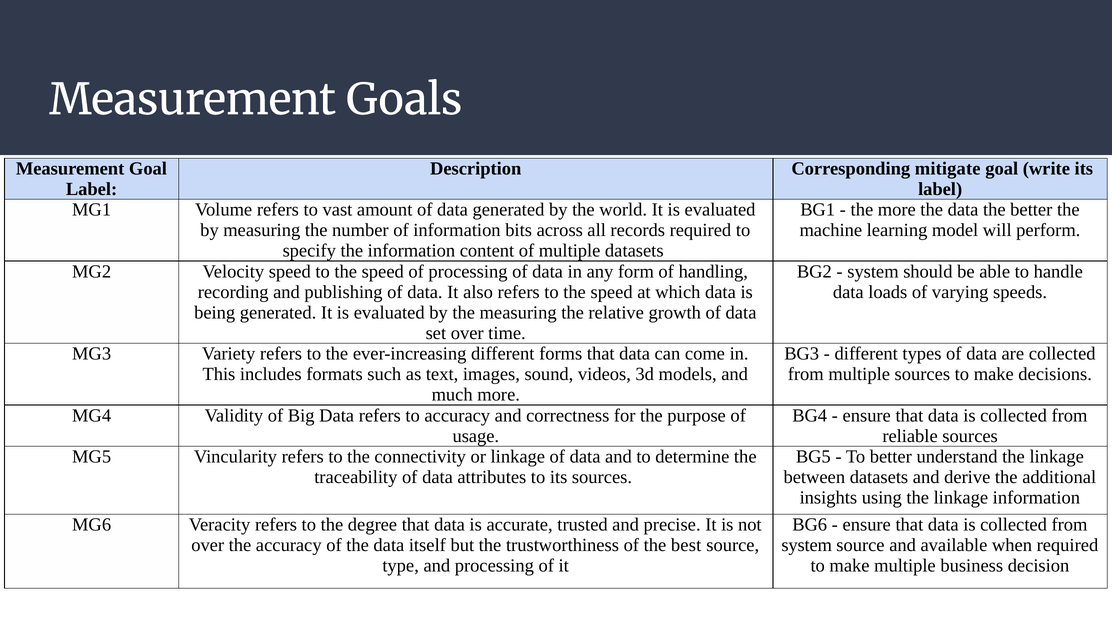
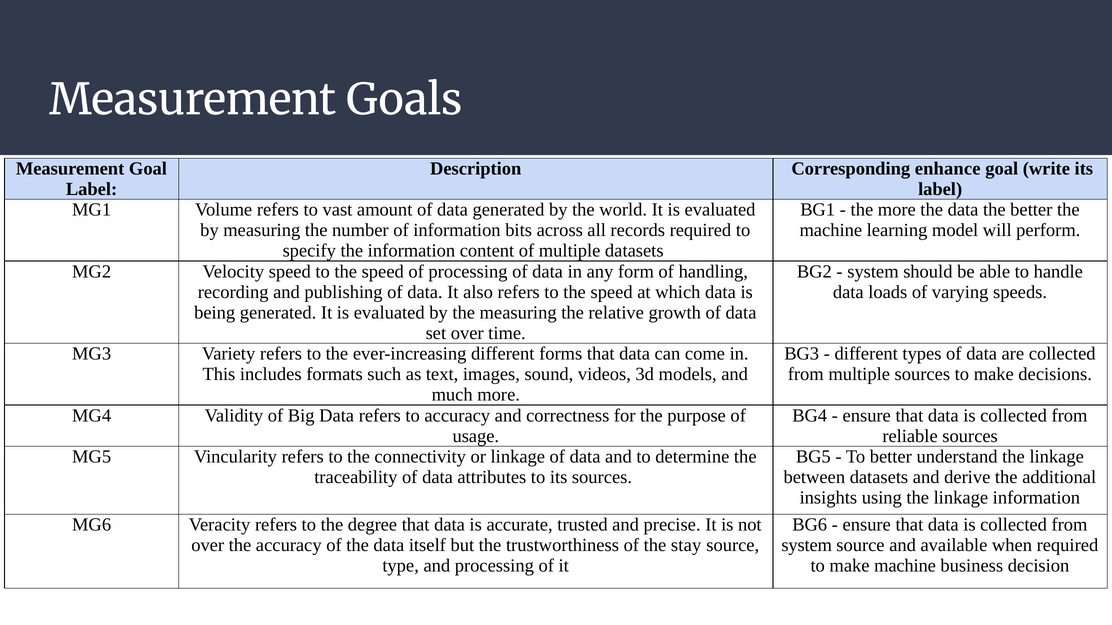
mitigate: mitigate -> enhance (948, 169)
best: best -> stay (686, 546)
make multiple: multiple -> machine (905, 566)
